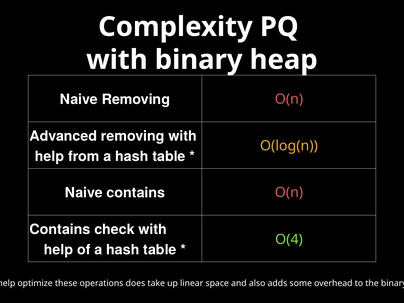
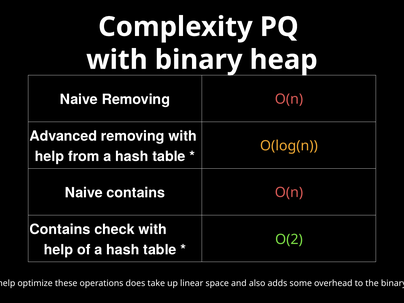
O(4: O(4 -> O(2 (289, 239)
